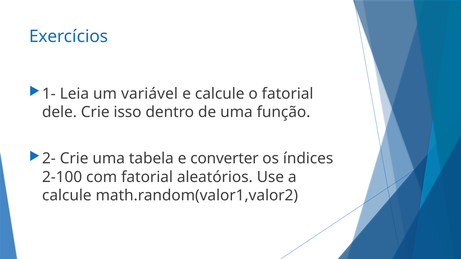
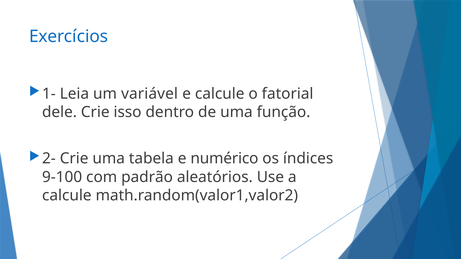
converter: converter -> numérico (224, 159)
2-100: 2-100 -> 9-100 (62, 177)
com fatorial: fatorial -> padrão (147, 177)
